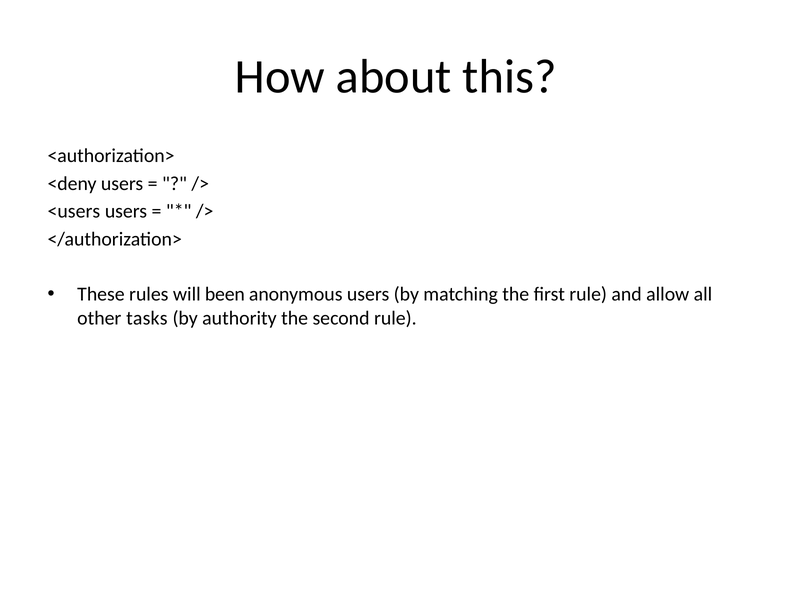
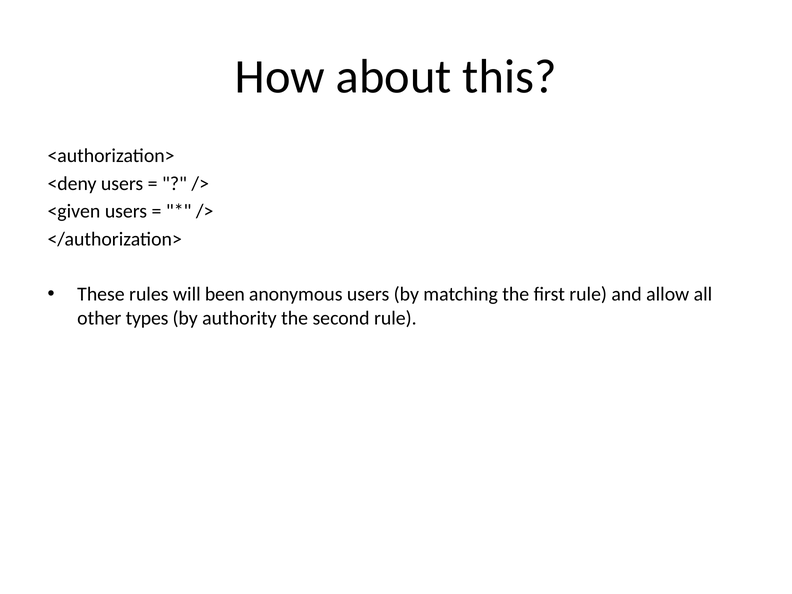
<users: <users -> <given (74, 211)
tasks: tasks -> types (147, 318)
